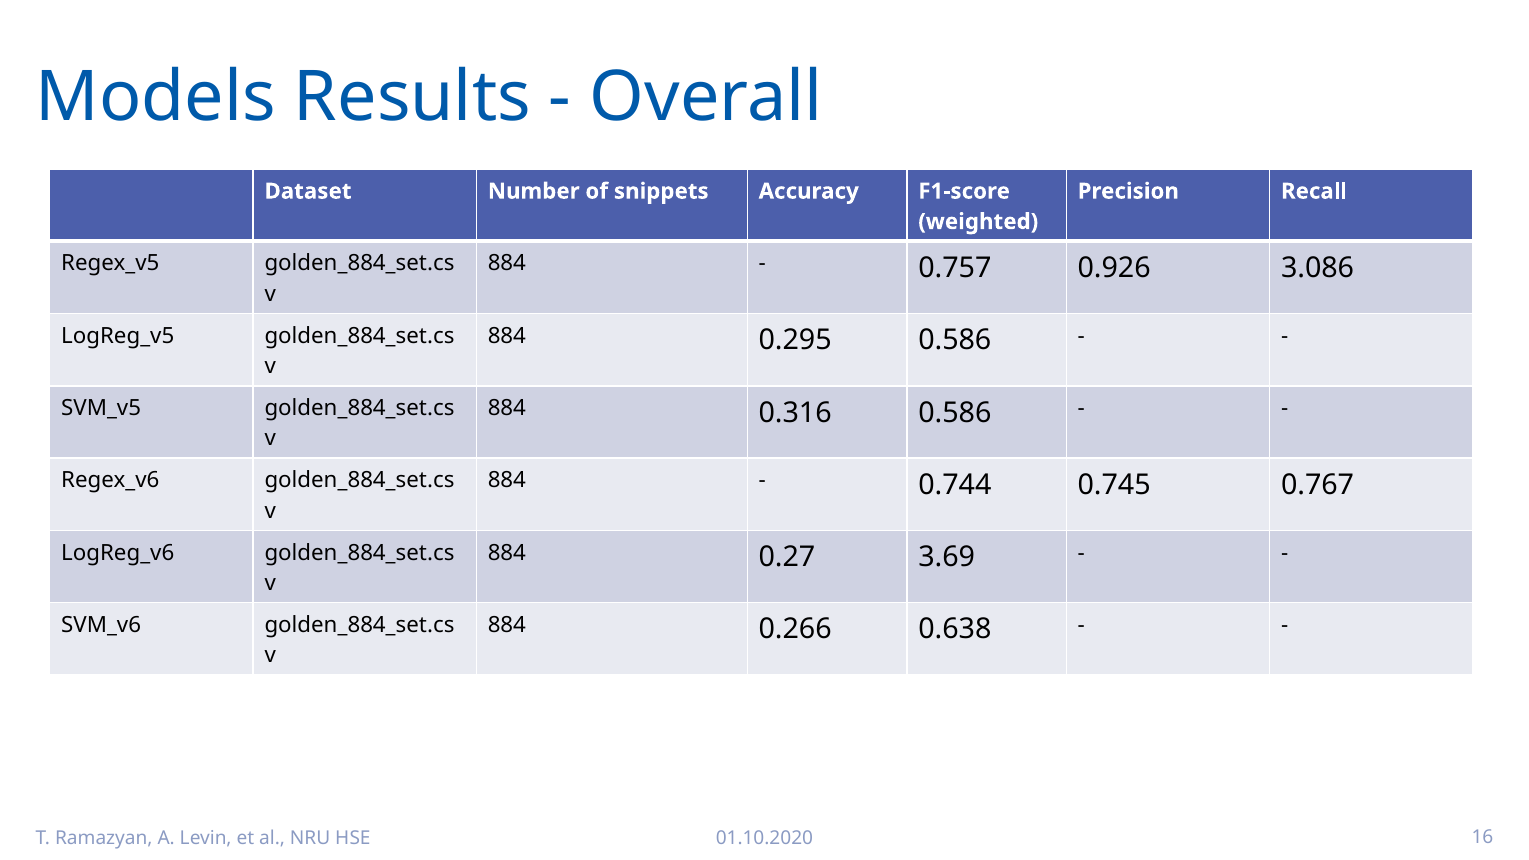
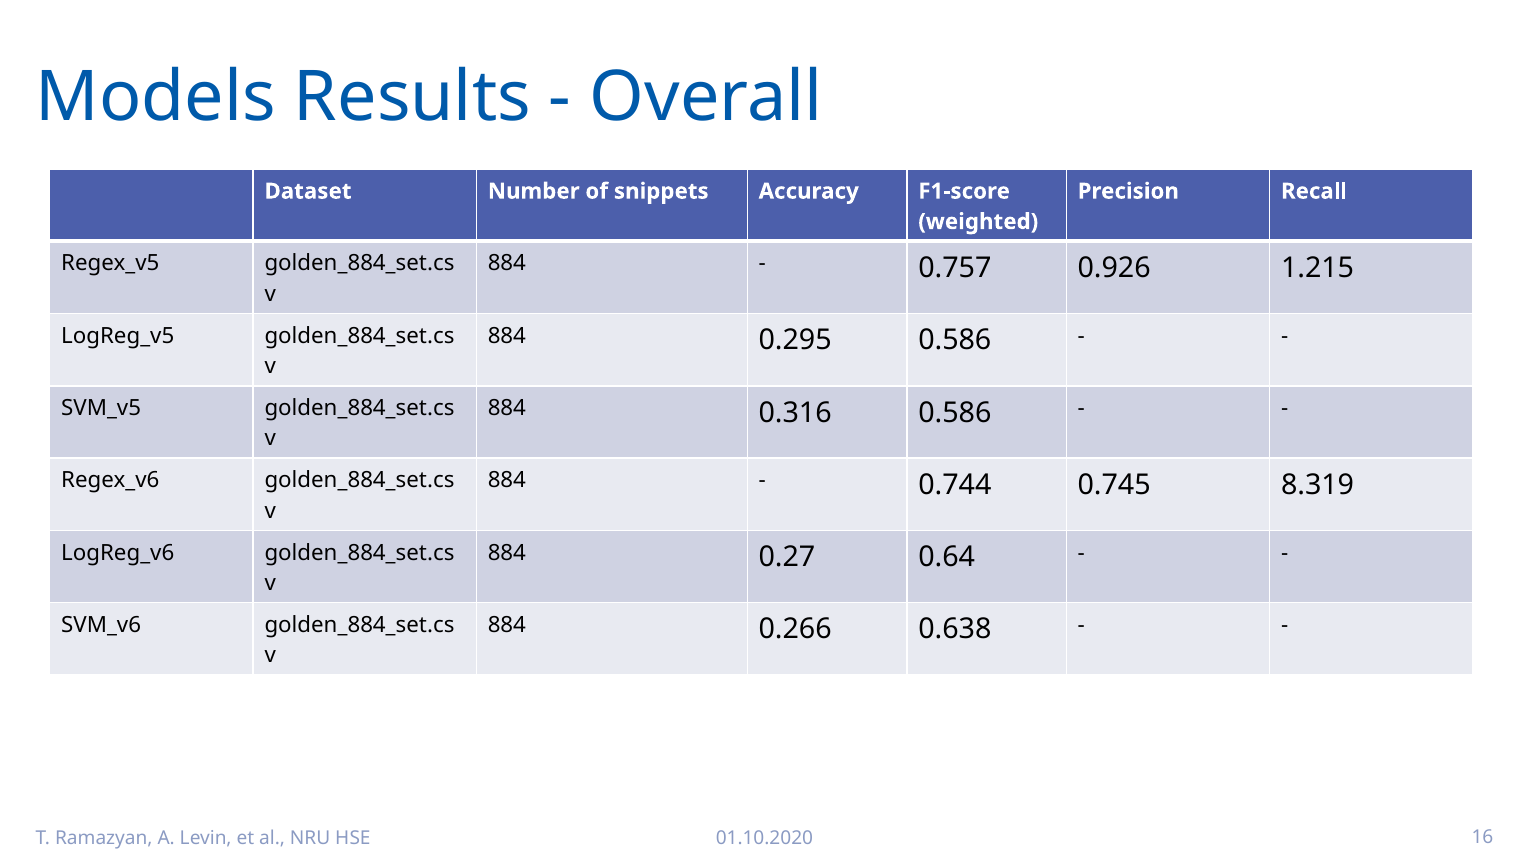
3.086: 3.086 -> 1.215 (1318, 268)
0.767: 0.767 -> 8.319 (1318, 485)
3.69: 3.69 -> 0.64 (947, 557)
